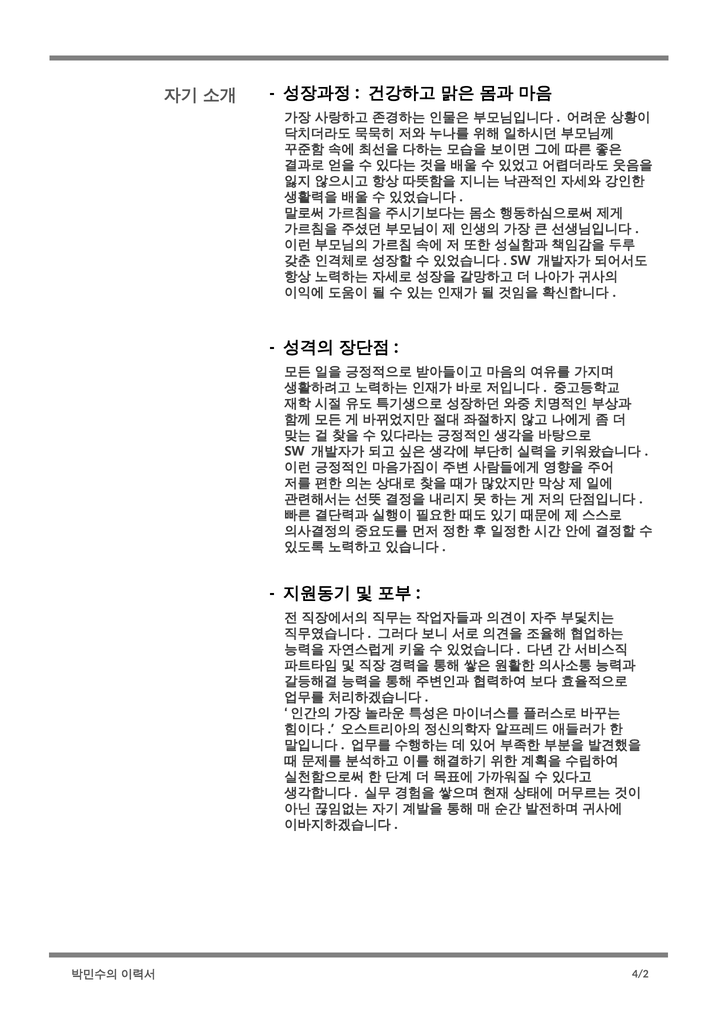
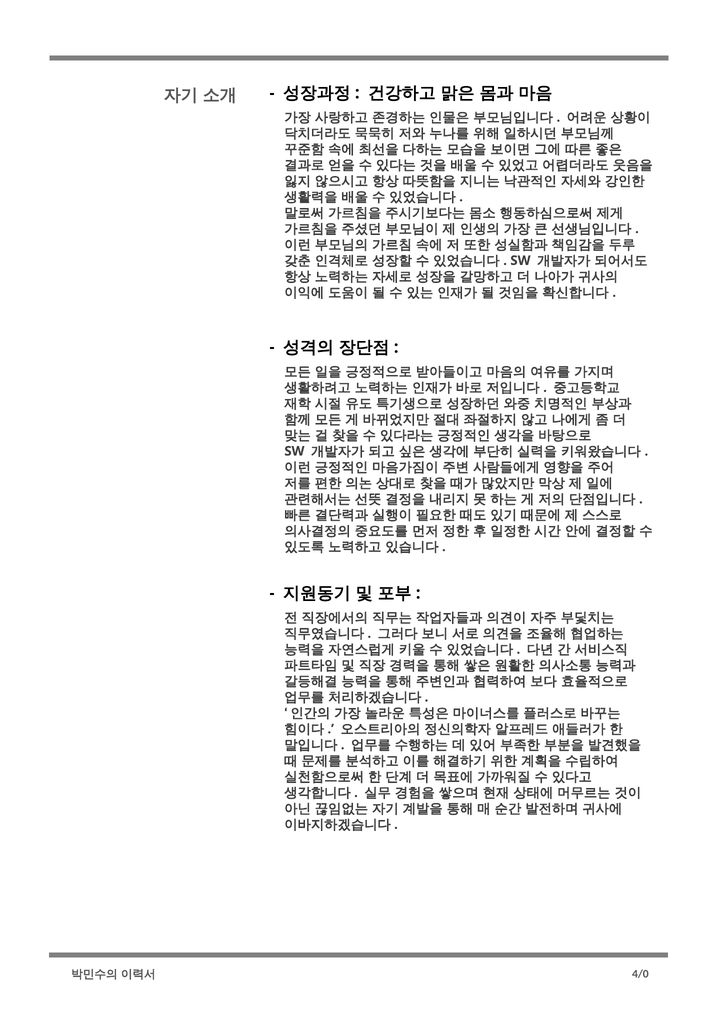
4/2: 4/2 -> 4/0 (640, 975)
